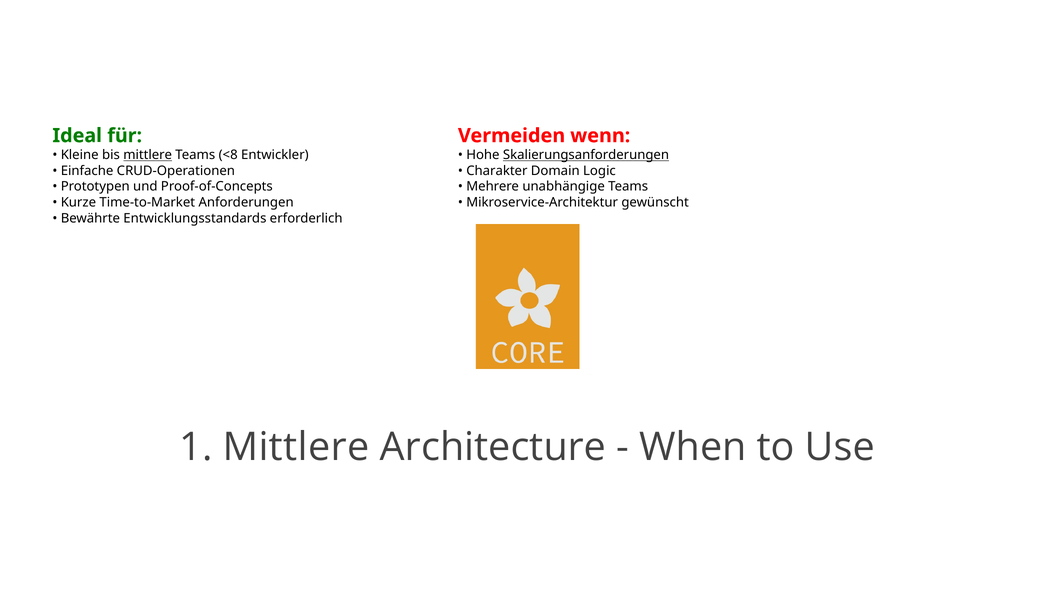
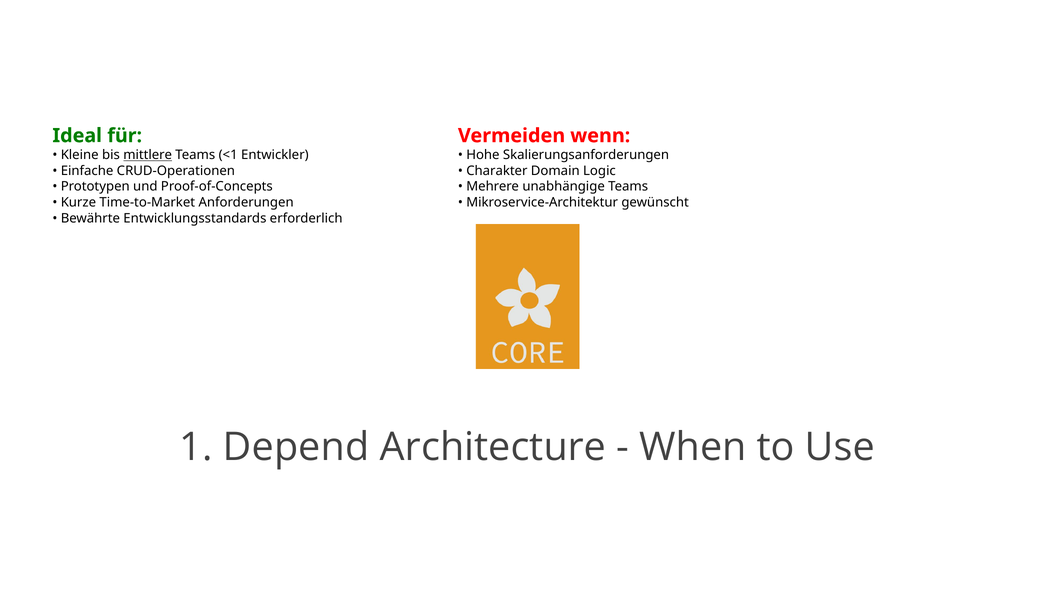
<8: <8 -> <1 (228, 155)
Skalierungsanforderungen underline: present -> none (586, 155)
1 Mittlere: Mittlere -> Depend (296, 448)
